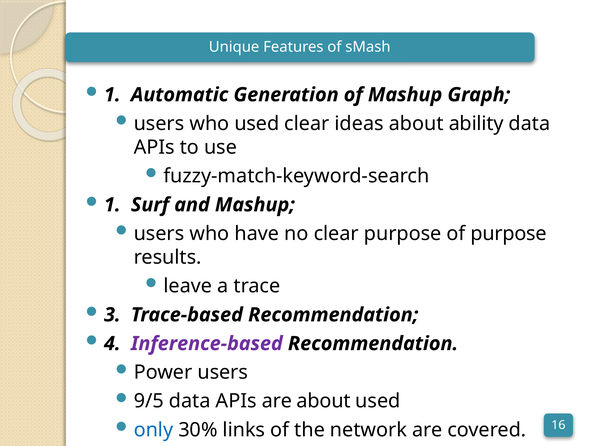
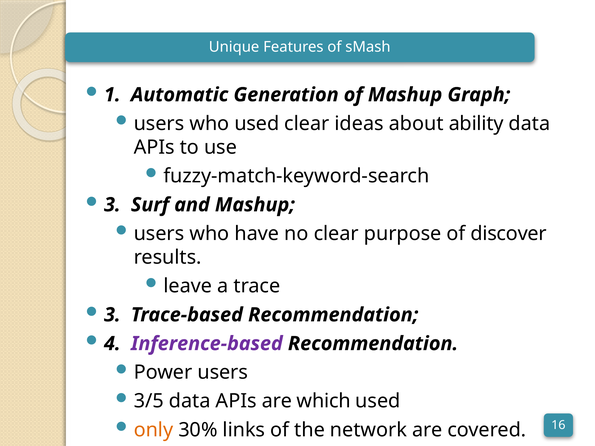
1: 1 -> 3 (112, 205)
of purpose: purpose -> discover (509, 234)
9/5: 9/5 -> 3/5 (149, 401)
are about: about -> which (324, 401)
only colour: blue -> orange (153, 430)
